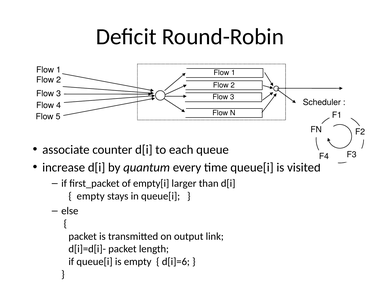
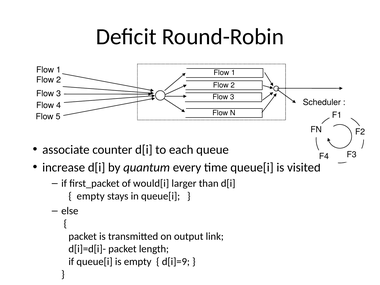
empty[i: empty[i -> would[i (151, 183)
d[i]=6: d[i]=6 -> d[i]=9 (176, 262)
